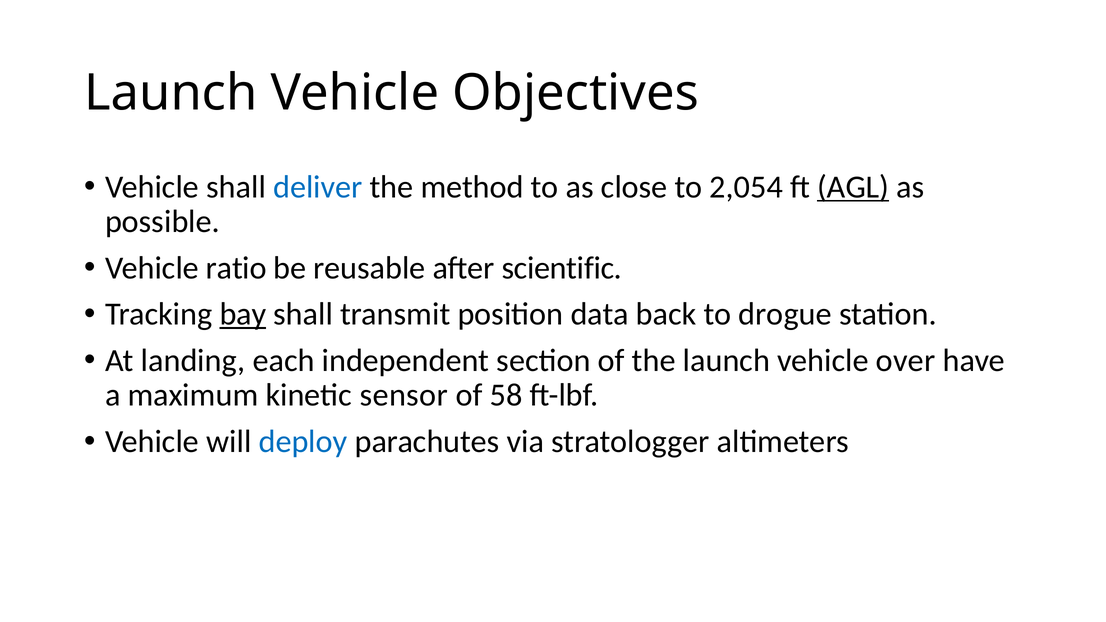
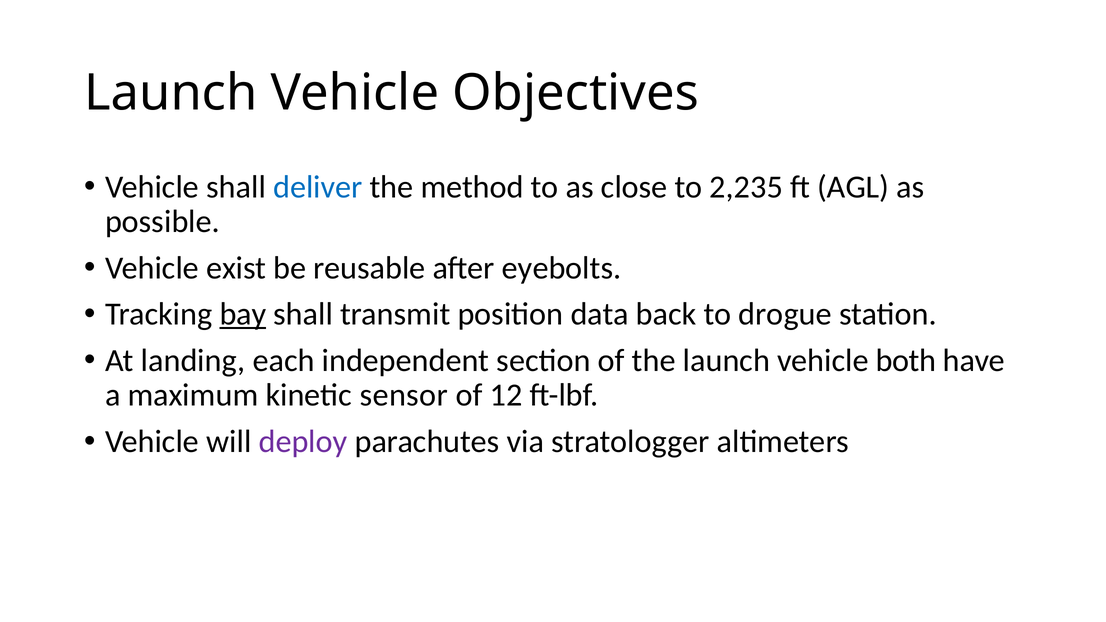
2,054: 2,054 -> 2,235 (746, 187)
AGL underline: present -> none (853, 187)
ratio: ratio -> exist (236, 268)
scientific: scientific -> eyebolts (562, 268)
over: over -> both (906, 361)
58: 58 -> 12 (506, 395)
deploy colour: blue -> purple (303, 442)
